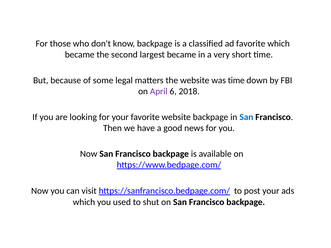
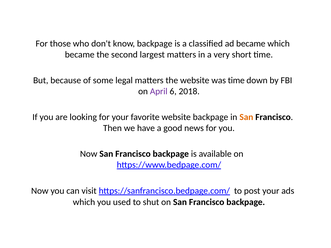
ad favorite: favorite -> became (251, 44)
largest became: became -> matters (182, 55)
San colour: blue -> orange (246, 117)
